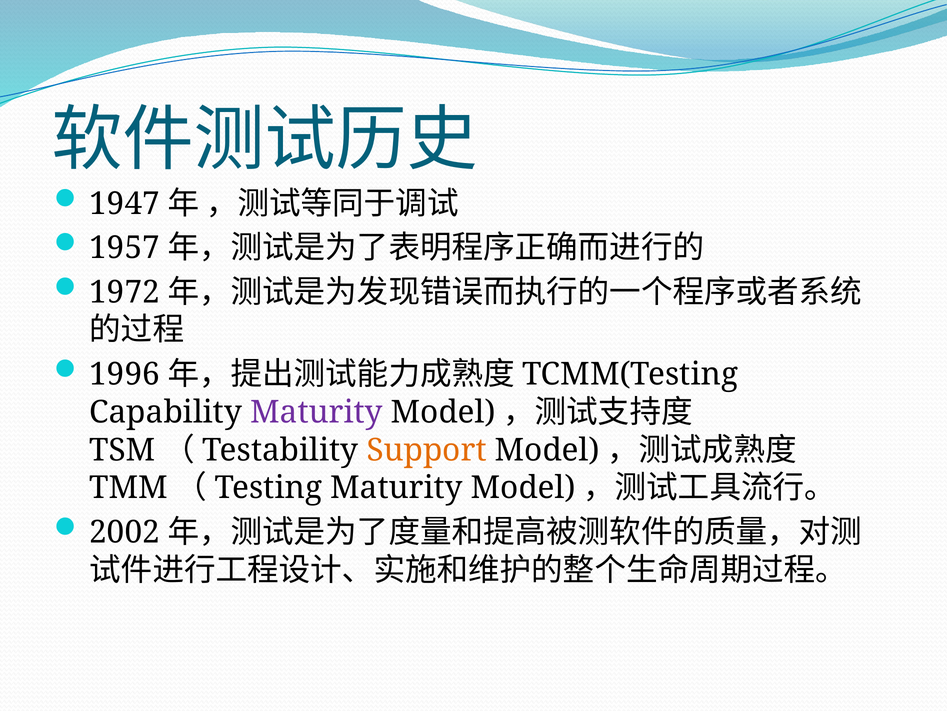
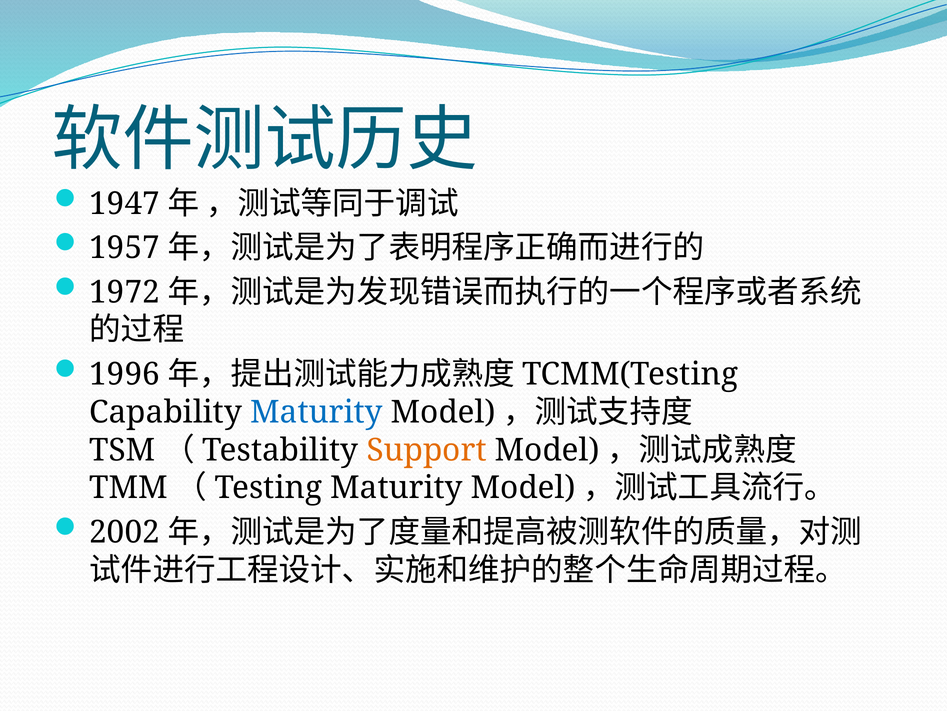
Maturity colour: purple -> blue (316, 412)
